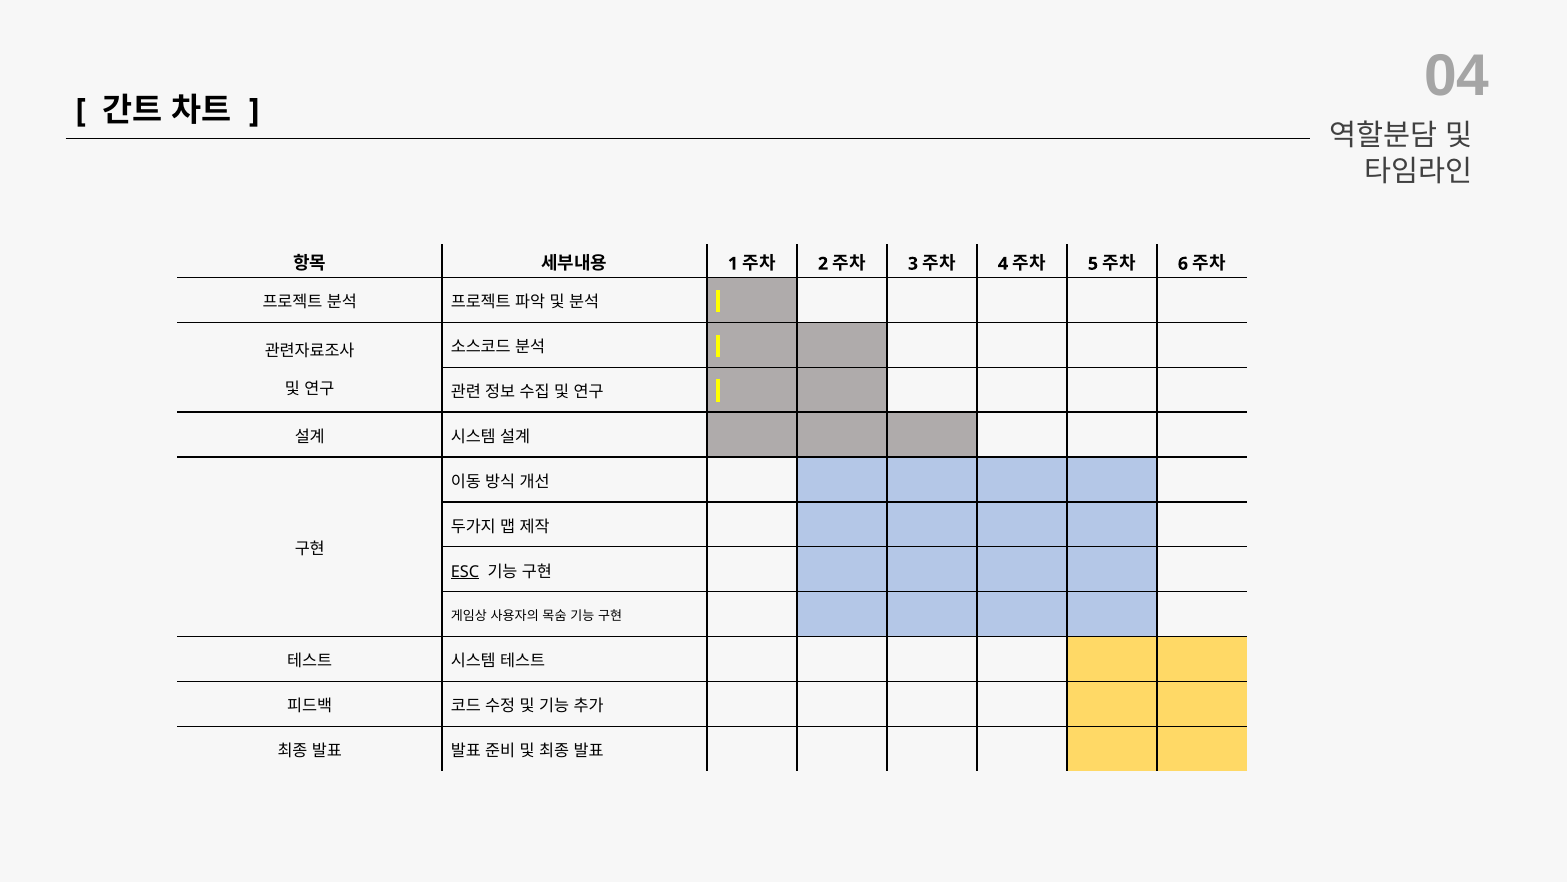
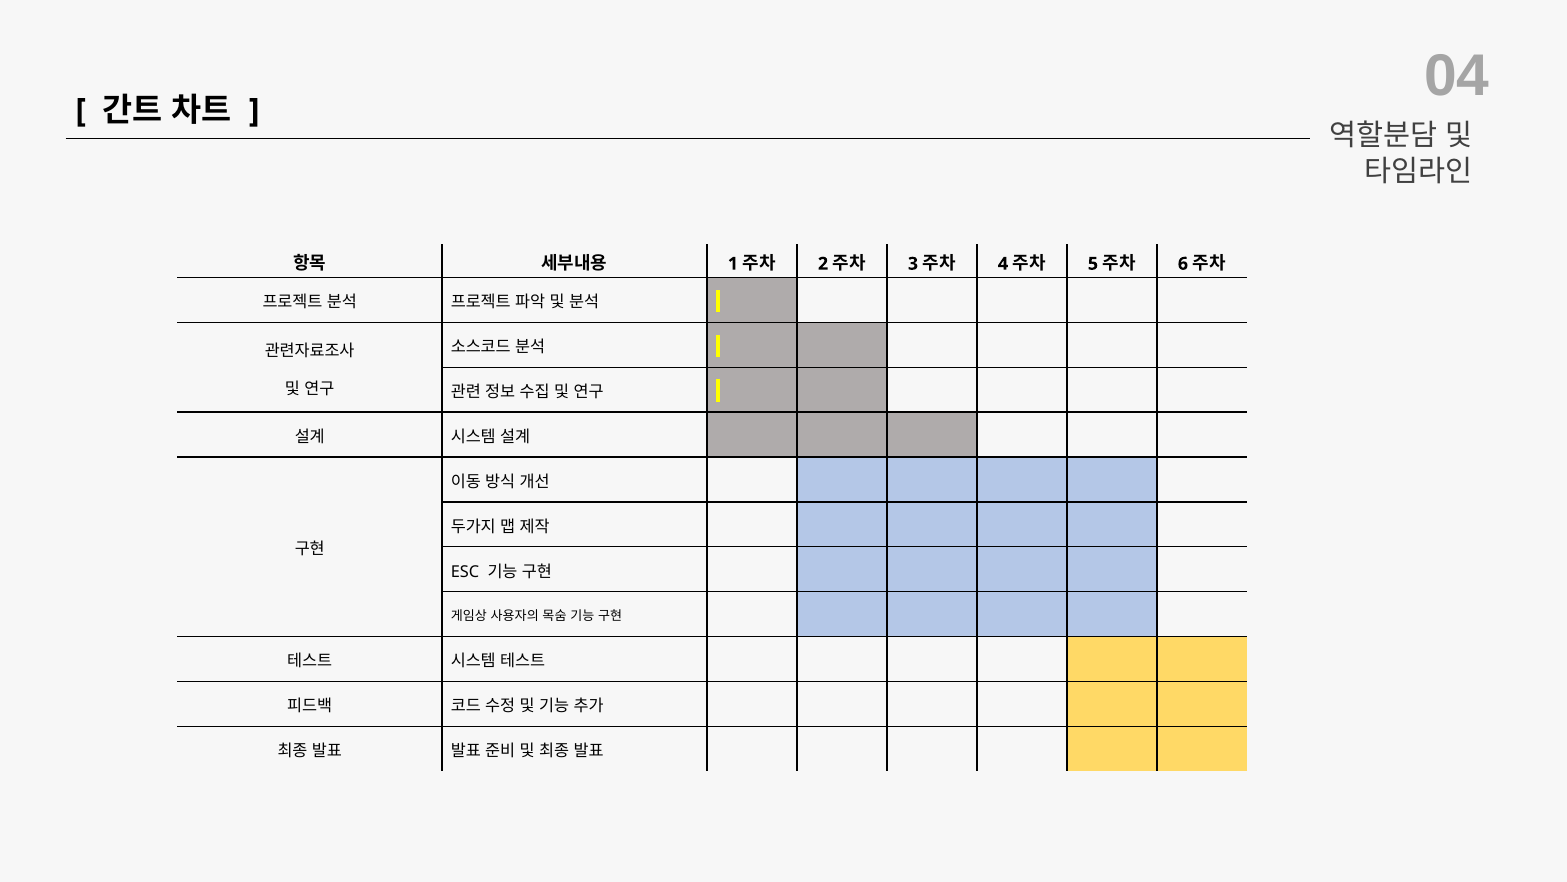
ESC underline: present -> none (465, 571)
